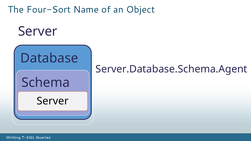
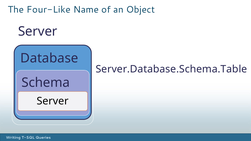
Four-Sort: Four-Sort -> Four-Like (48, 10)
Server.Database.Schema.Agent: Server.Database.Schema.Agent -> Server.Database.Schema.Table (171, 69)
